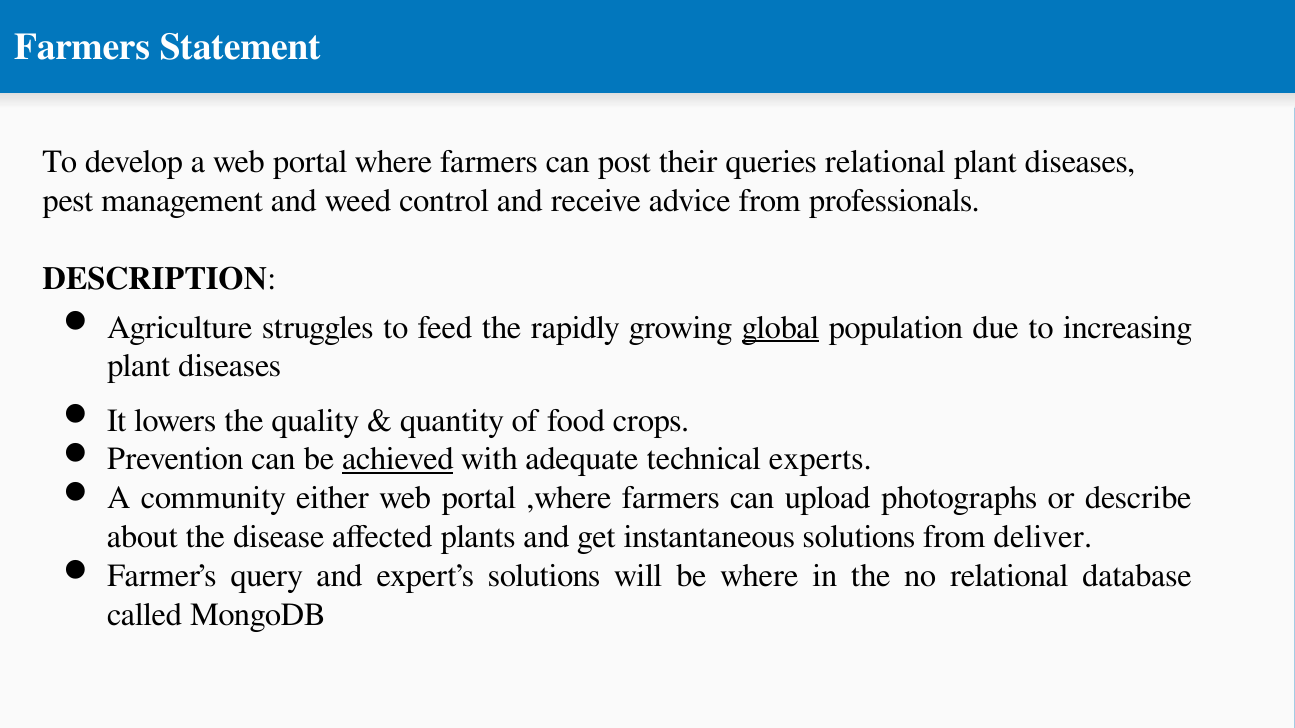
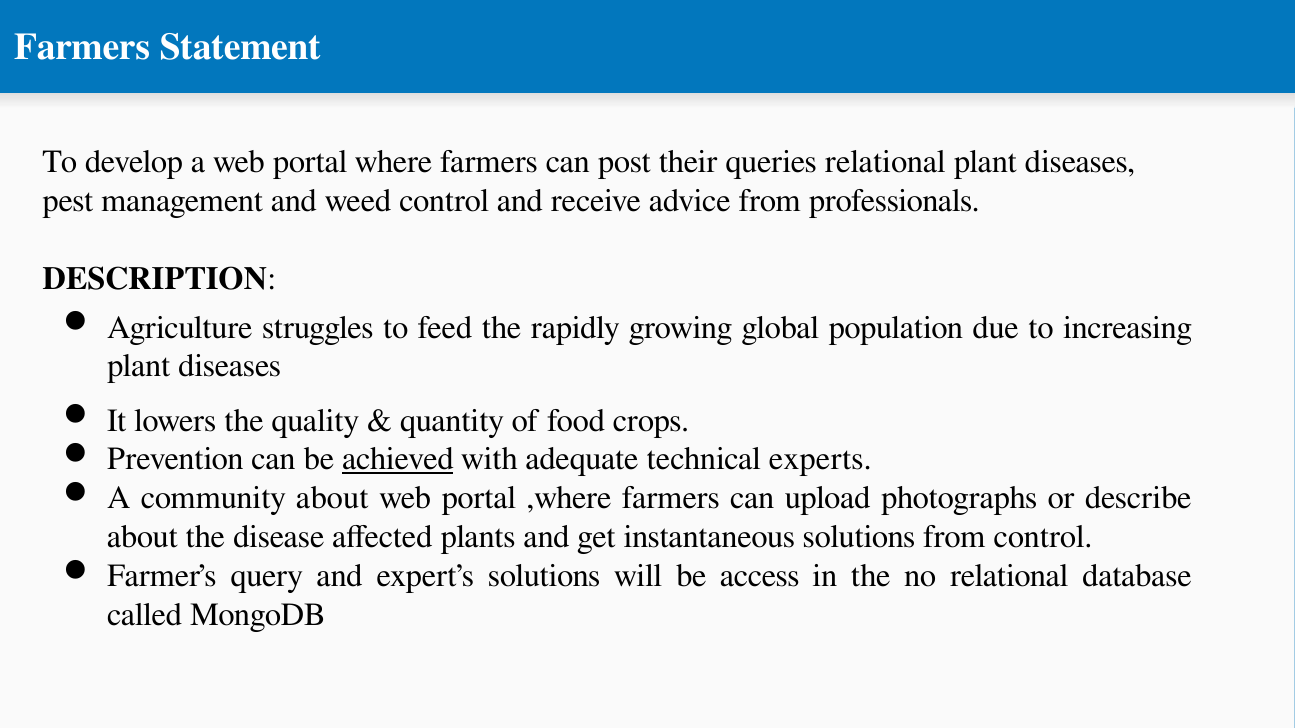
global underline: present -> none (780, 328)
community either: either -> about (332, 498)
from deliver: deliver -> control (1043, 537)
be where: where -> access (760, 576)
